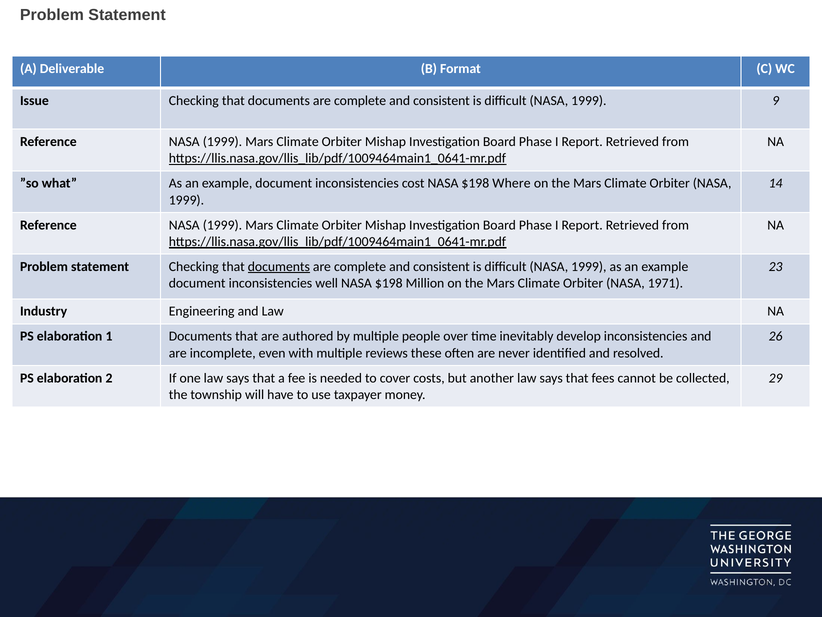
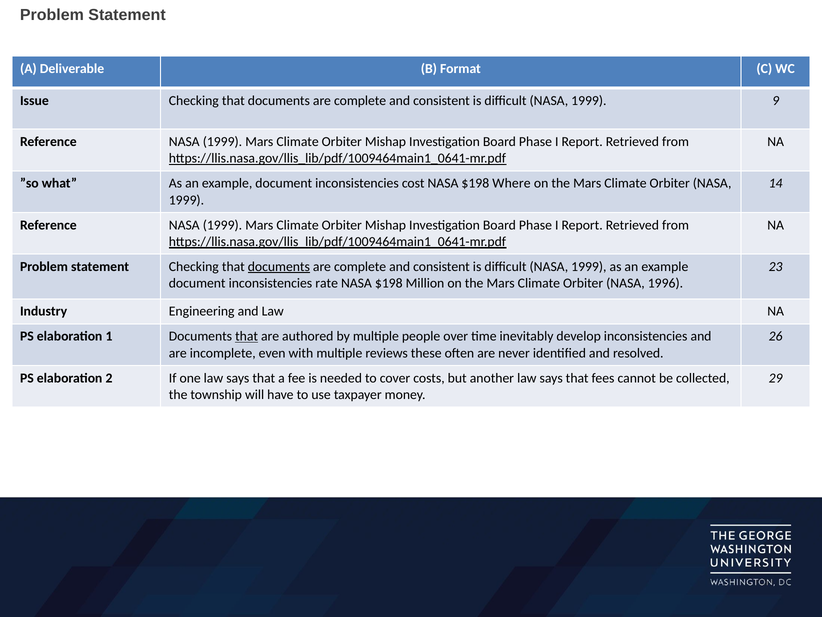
well: well -> rate (327, 283)
1971: 1971 -> 1996 (665, 283)
that underline: none -> present (247, 336)
